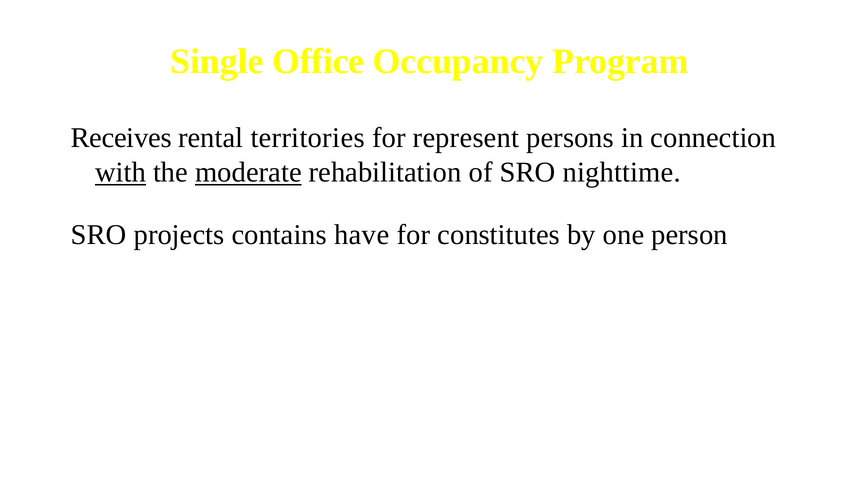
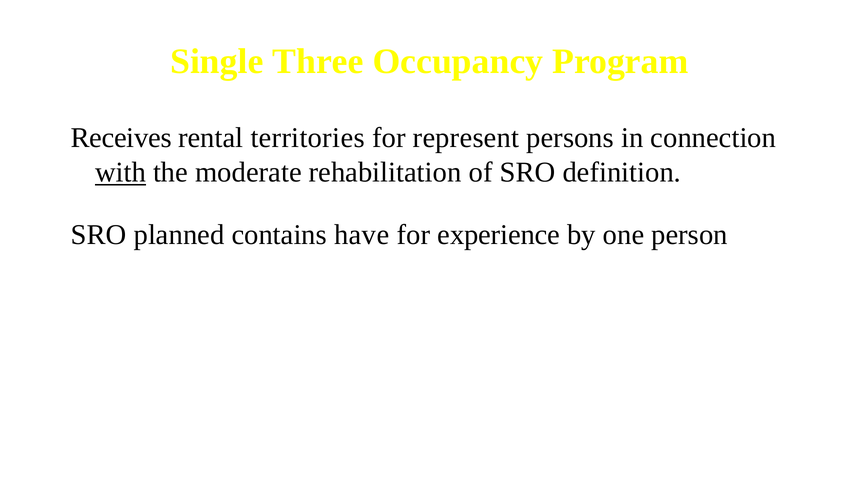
Office: Office -> Three (318, 62)
moderate underline: present -> none (248, 172)
nighttime: nighttime -> definition (622, 172)
projects: projects -> planned (179, 235)
constitutes: constitutes -> experience (499, 235)
